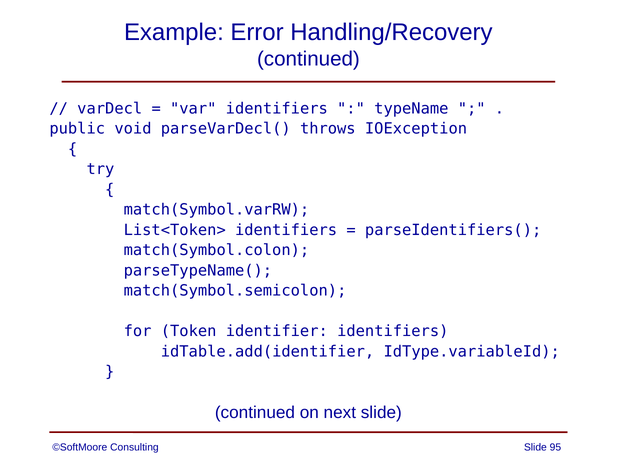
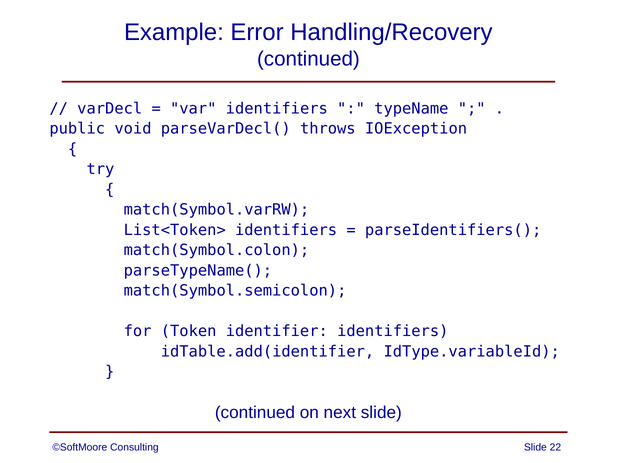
95: 95 -> 22 (555, 447)
